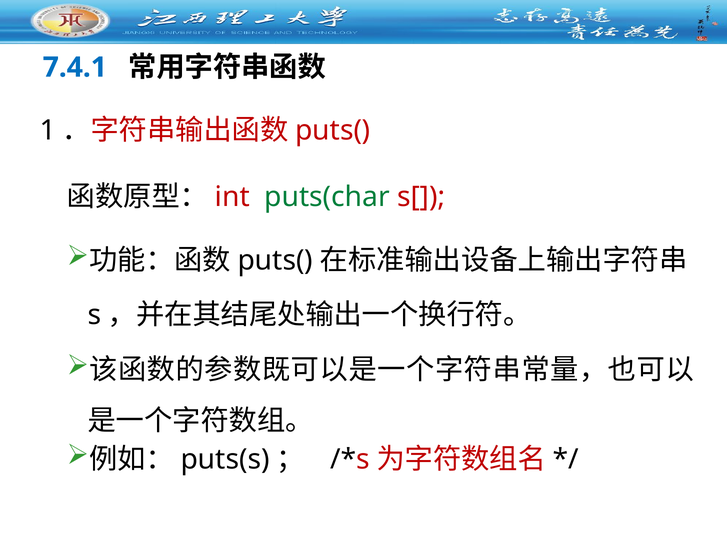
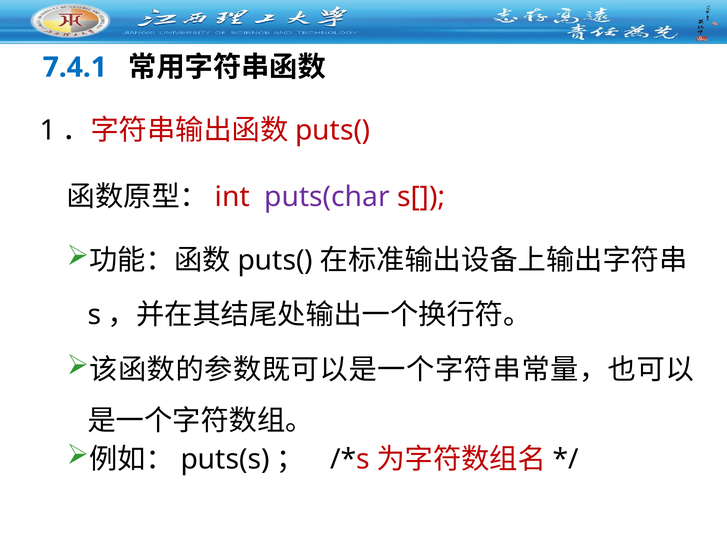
puts(char colour: green -> purple (327, 197)
